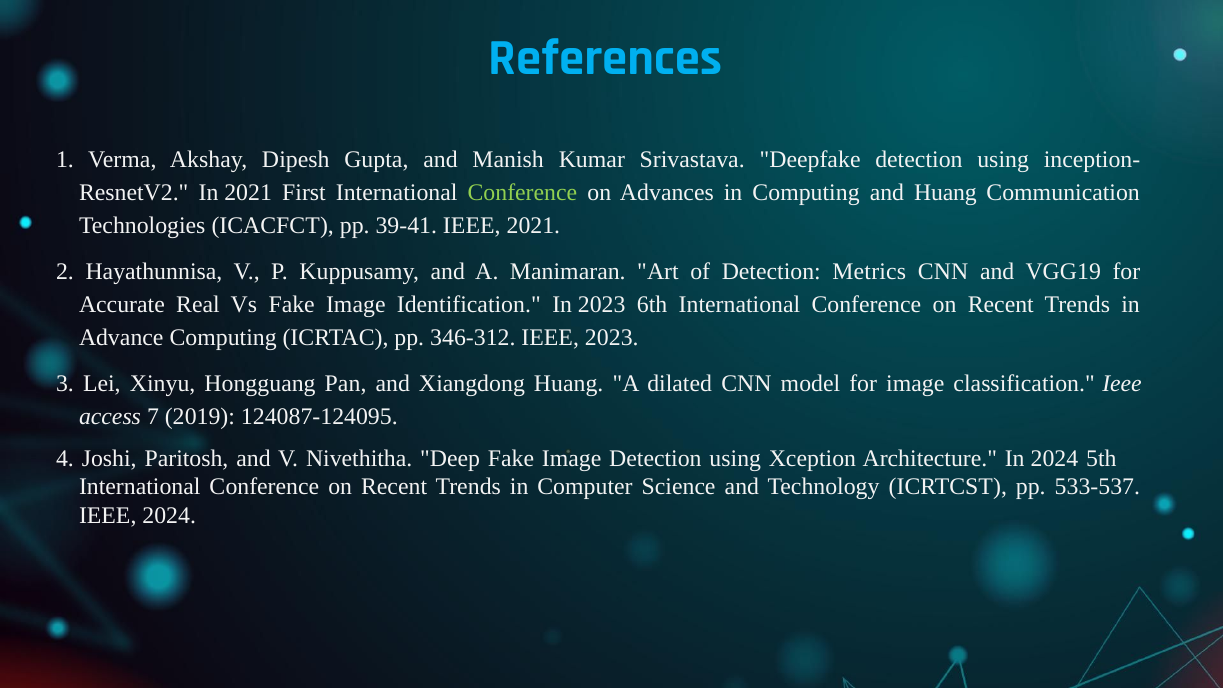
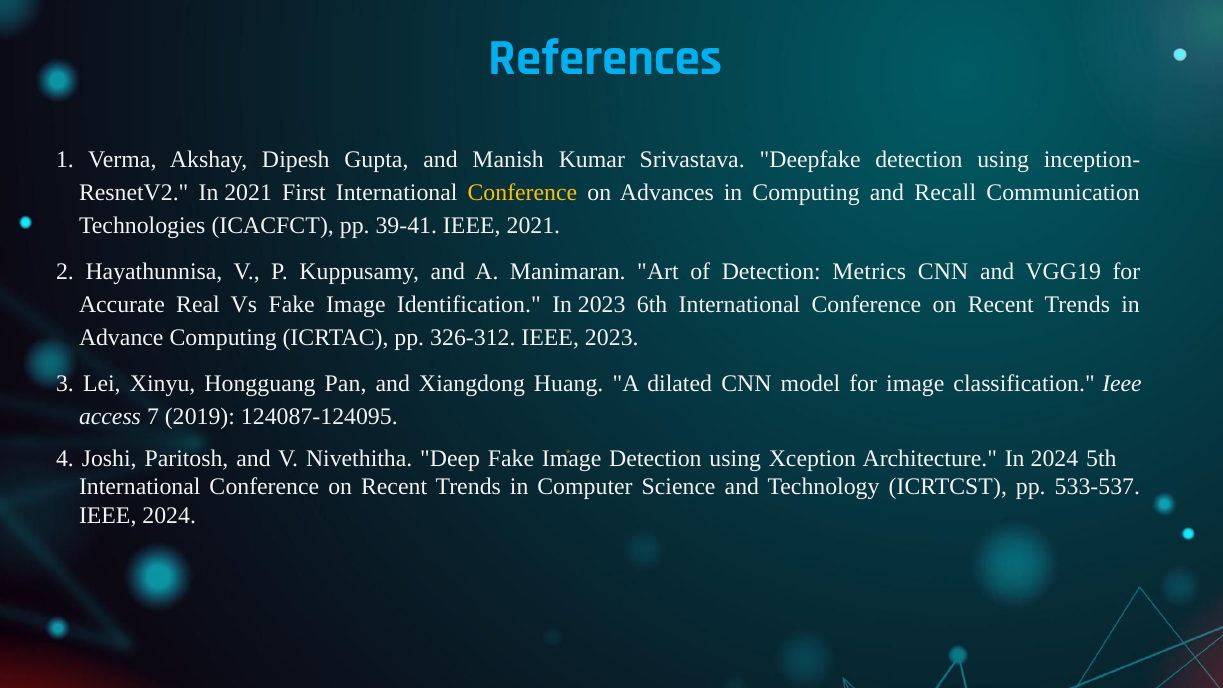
Conference colour: light green -> yellow (522, 192)
and Huang: Huang -> Recall (945, 192)
346-312: 346-312 -> 326-312 (473, 337)
